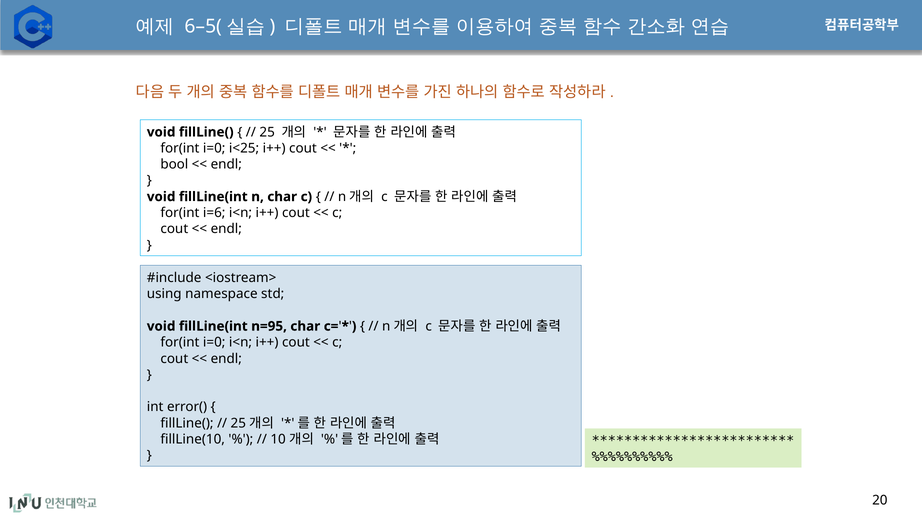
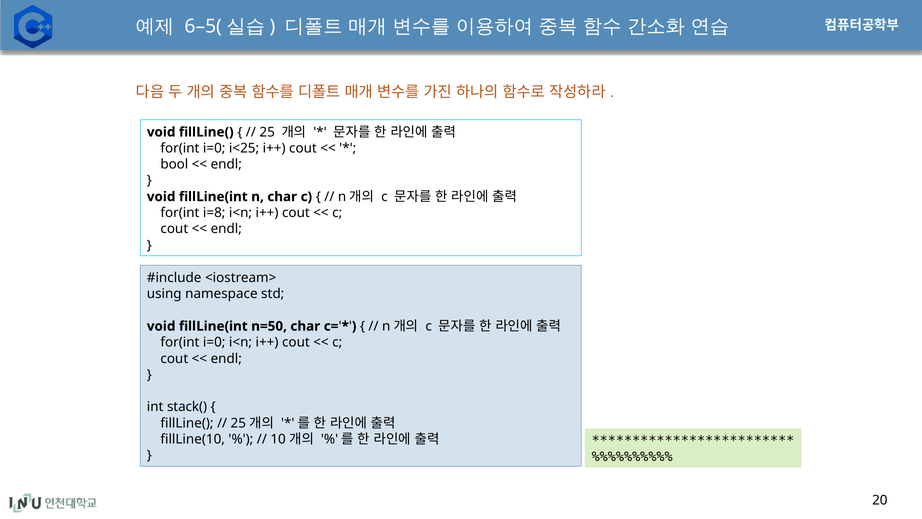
i=6: i=6 -> i=8 (214, 213)
n=95: n=95 -> n=50 (269, 326)
error(: error( -> stack( (187, 407)
